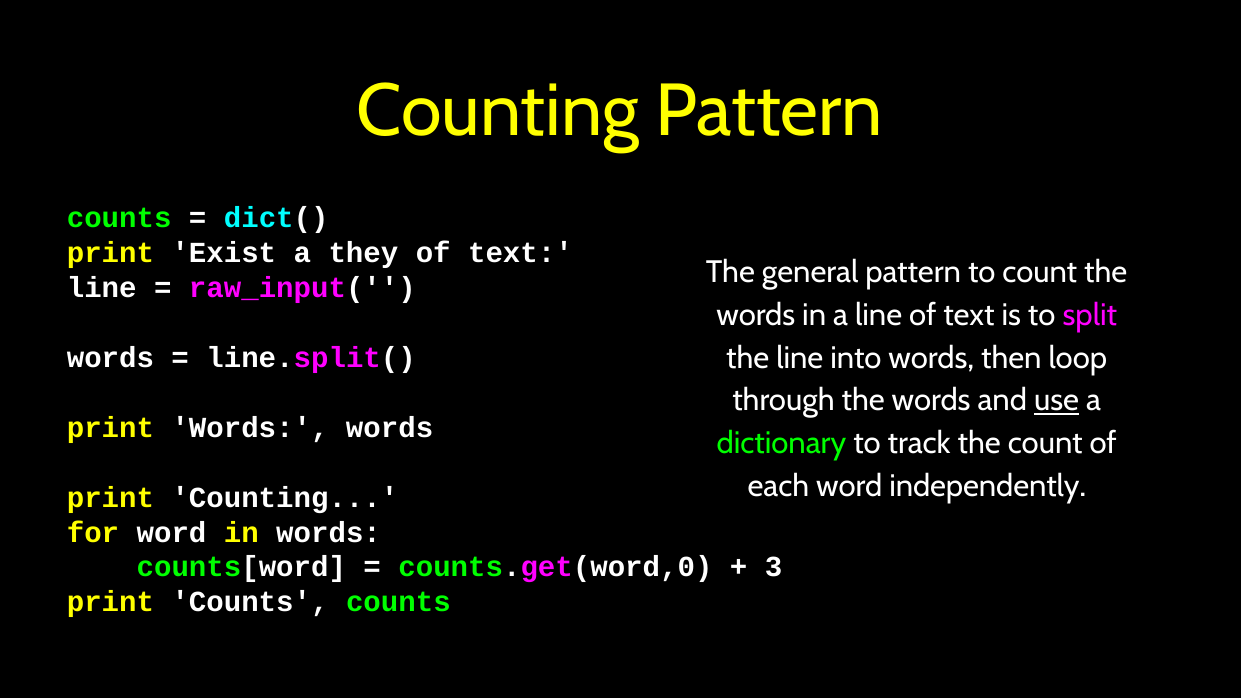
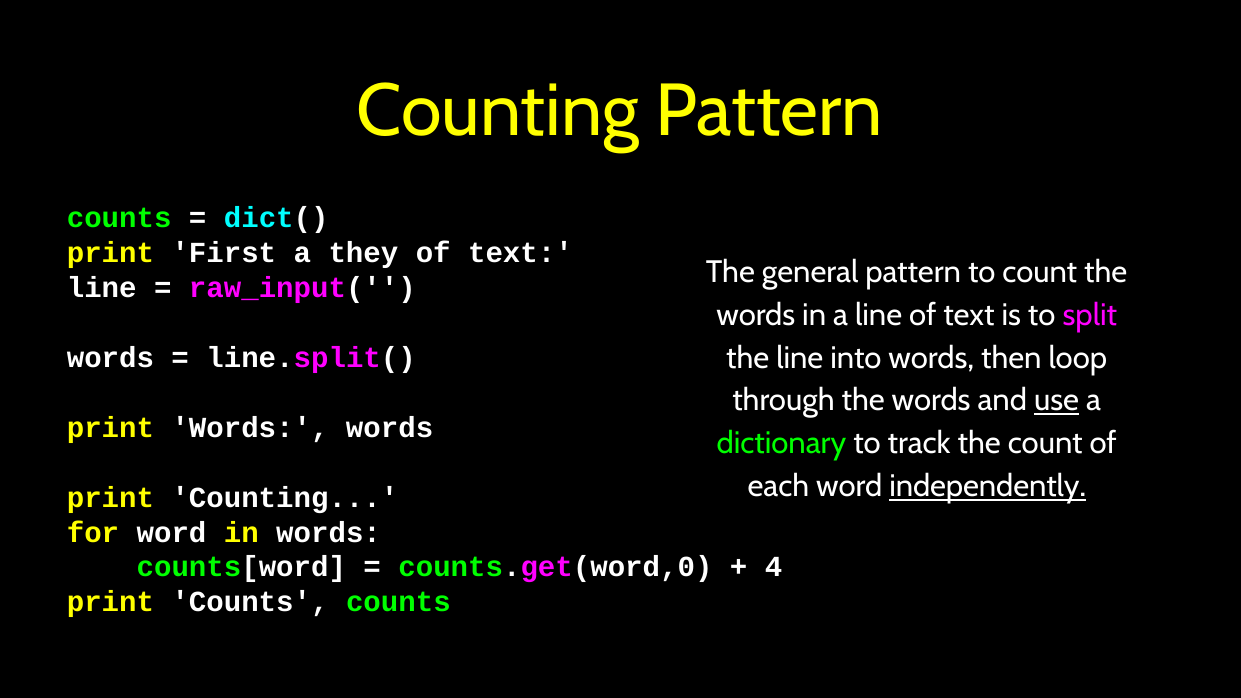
Exist: Exist -> First (224, 253)
independently underline: none -> present (988, 486)
3: 3 -> 4 (774, 567)
